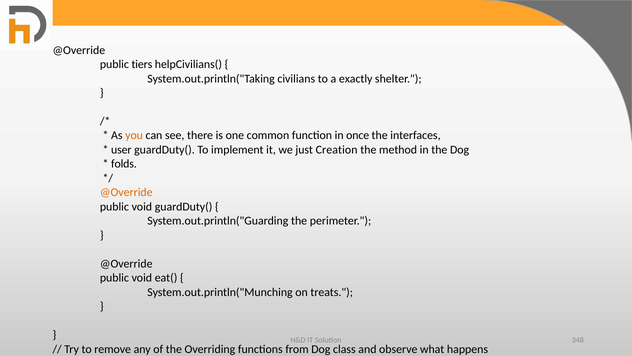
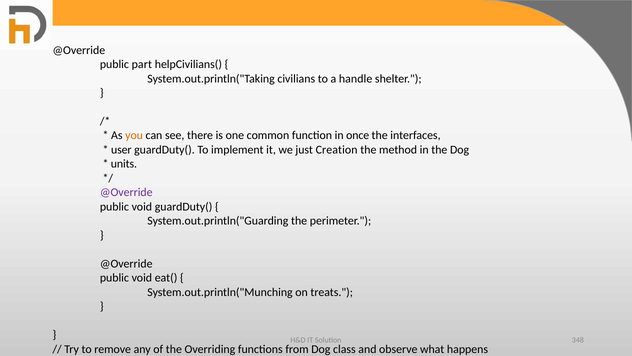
tiers: tiers -> part (142, 64)
exactly: exactly -> handle (356, 78)
folds: folds -> units (124, 164)
@Override colour: orange -> purple (126, 192)
